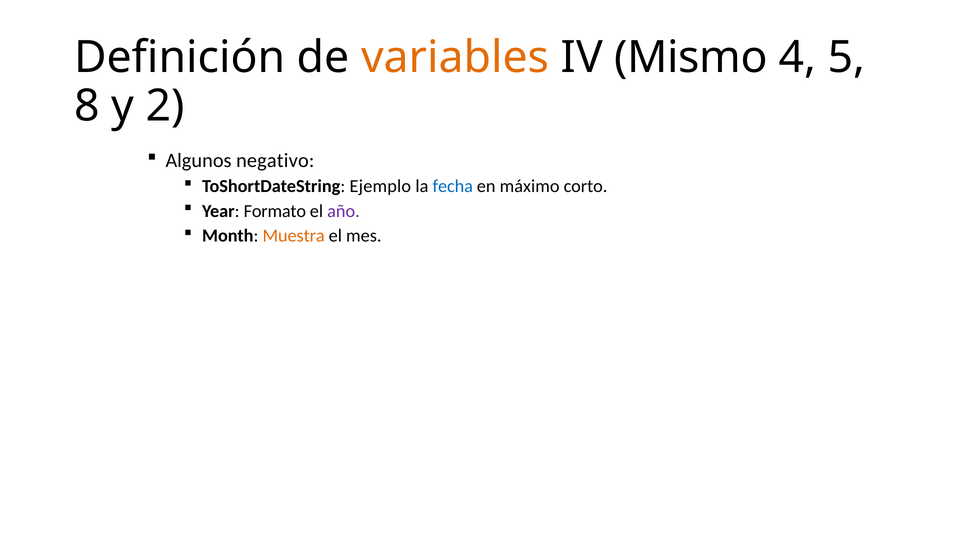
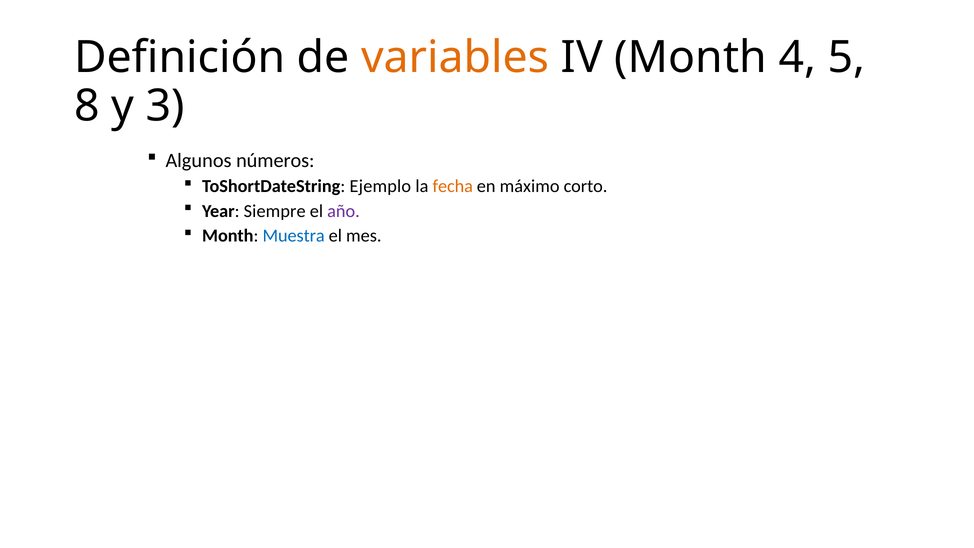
IV Mismo: Mismo -> Month (691, 58)
2: 2 -> 3 (165, 106)
negativo: negativo -> números (275, 160)
fecha colour: blue -> orange (453, 186)
Formato: Formato -> Siempre (275, 211)
Muestra colour: orange -> blue (294, 236)
